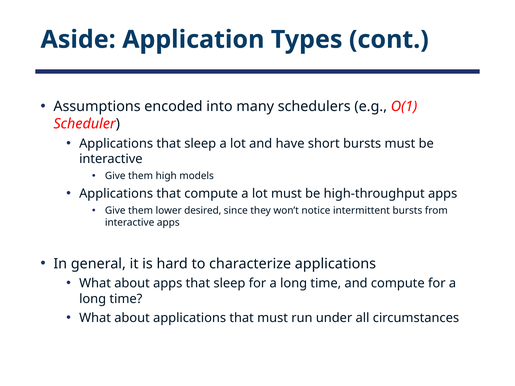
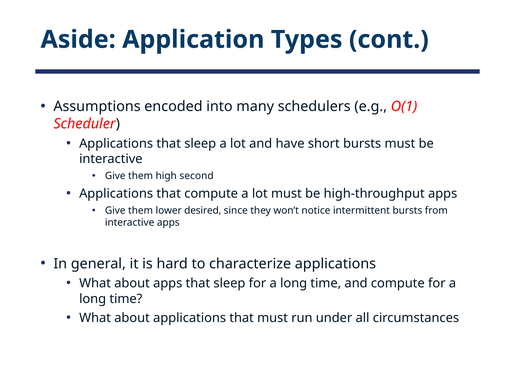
models: models -> second (197, 176)
